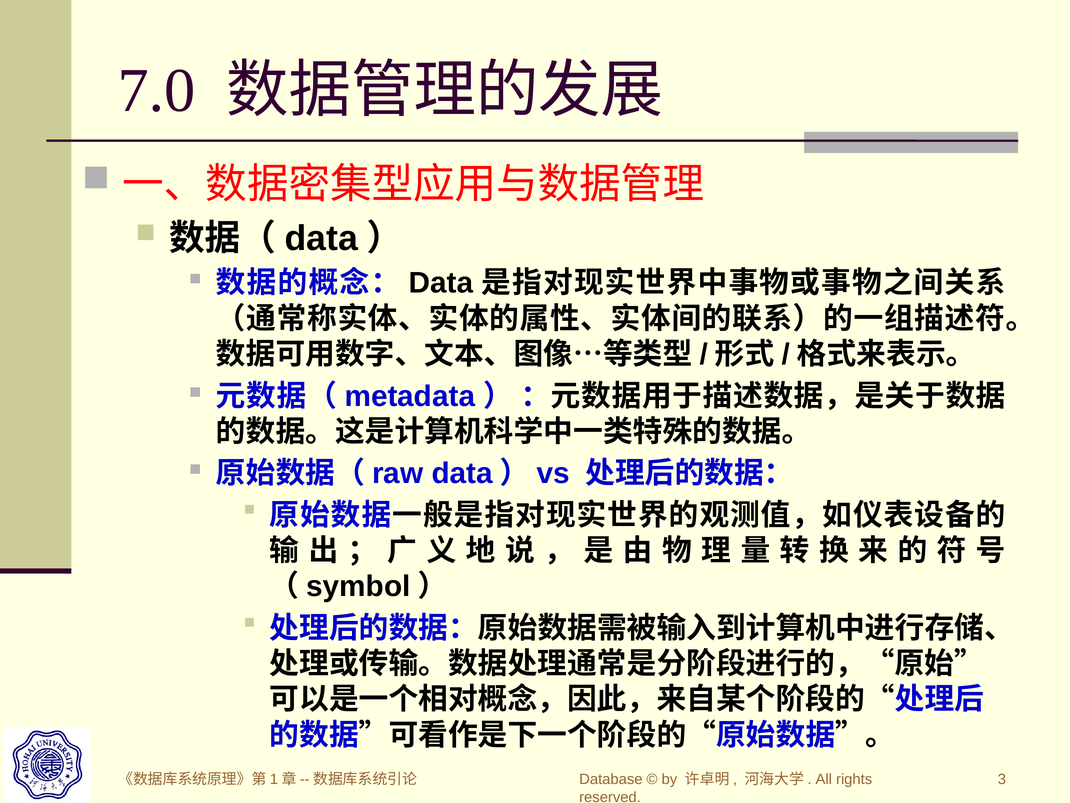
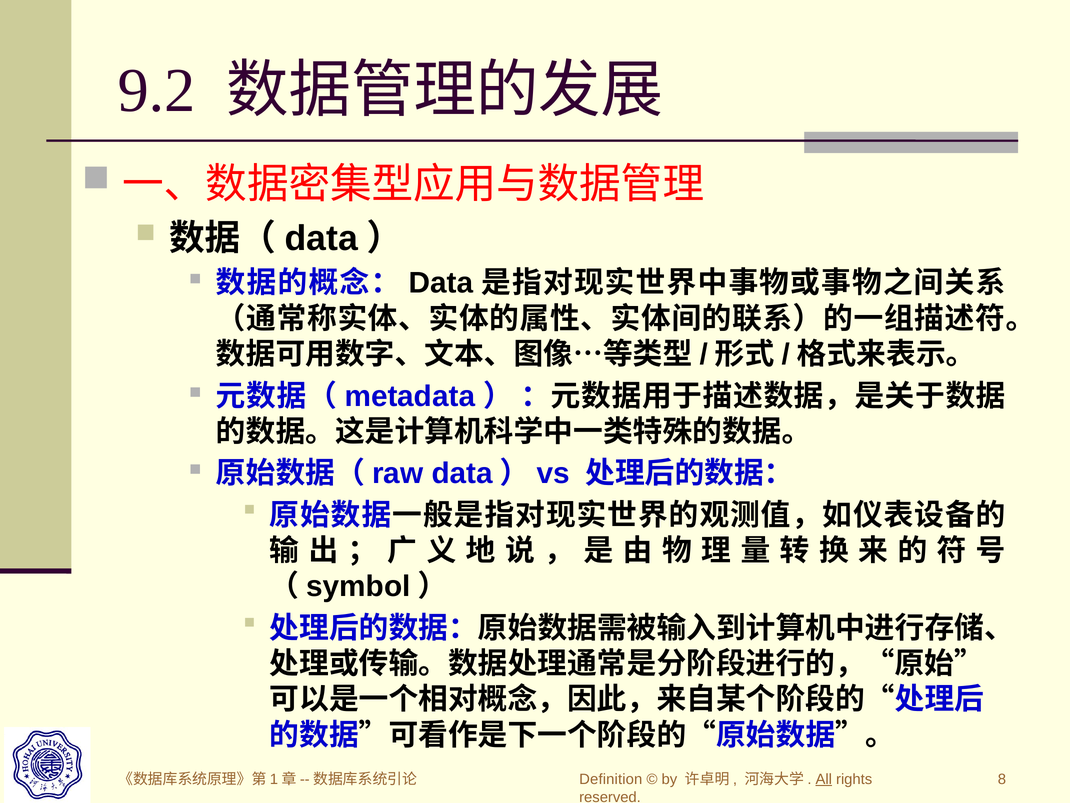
7.0: 7.0 -> 9.2 (157, 91)
Database: Database -> Definition (611, 779)
All underline: none -> present (824, 779)
3: 3 -> 8 (1002, 779)
